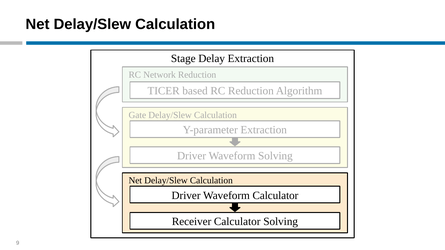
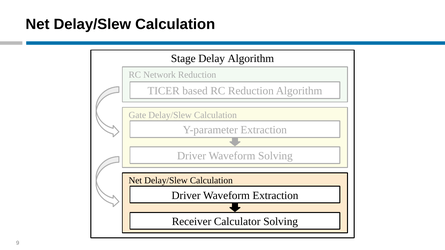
Delay Extraction: Extraction -> Algorithm (251, 58)
Waveform Calculator: Calculator -> Extraction (275, 196)
